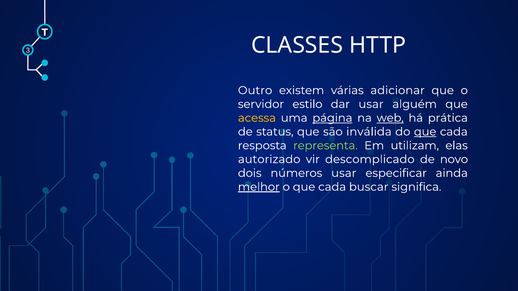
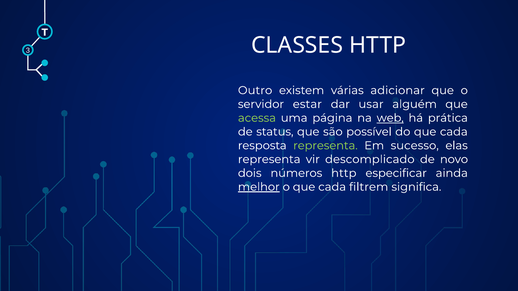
estilo: estilo -> estar (307, 104)
acessa colour: yellow -> light green (257, 118)
página underline: present -> none (332, 118)
inválida: inválida -> possível (369, 132)
que underline: present -> none (425, 132)
utilizam: utilizam -> sucesso (415, 146)
autorizado: autorizado -> representa (269, 160)
números usar: usar -> http (344, 173)
buscar: buscar -> filtrem (369, 187)
